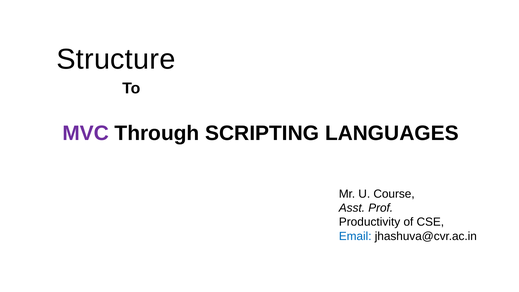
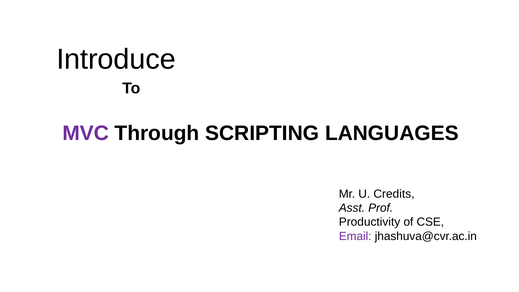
Structure: Structure -> Introduce (116, 59)
Course: Course -> Credits (394, 194)
Email colour: blue -> purple (355, 236)
